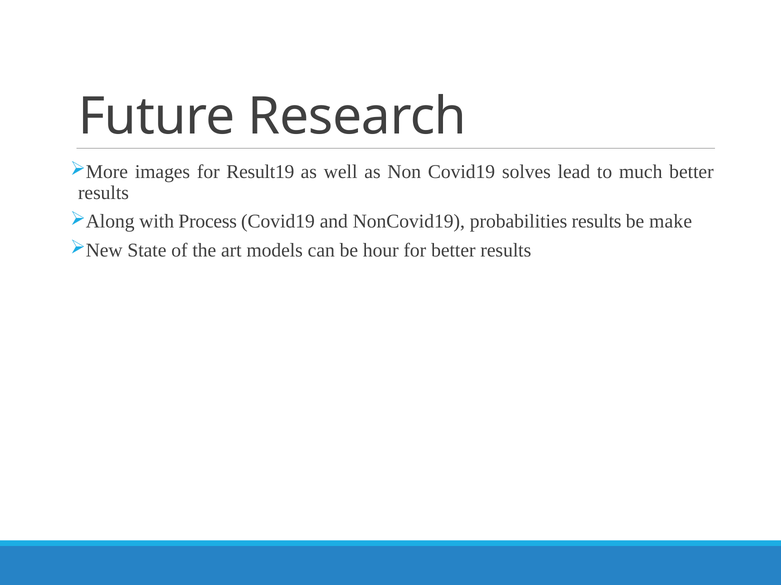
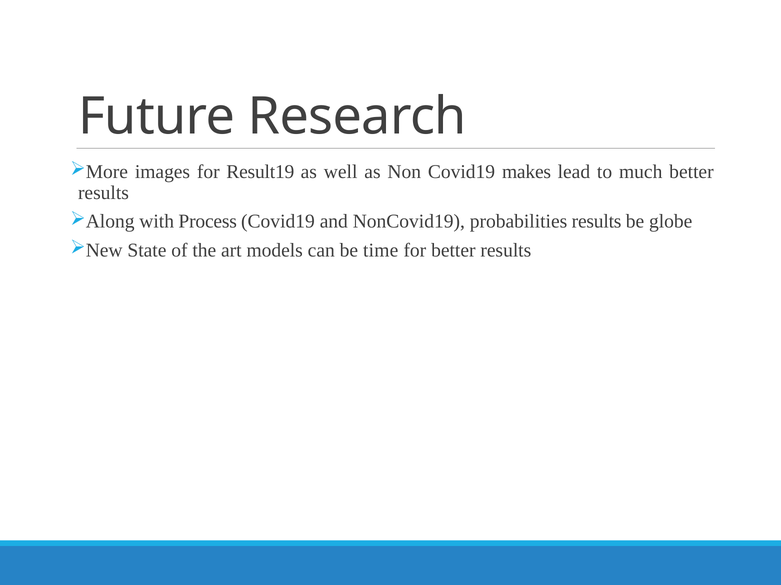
solves: solves -> makes (527, 172)
make: make -> globe (671, 222)
hour: hour -> time (381, 250)
